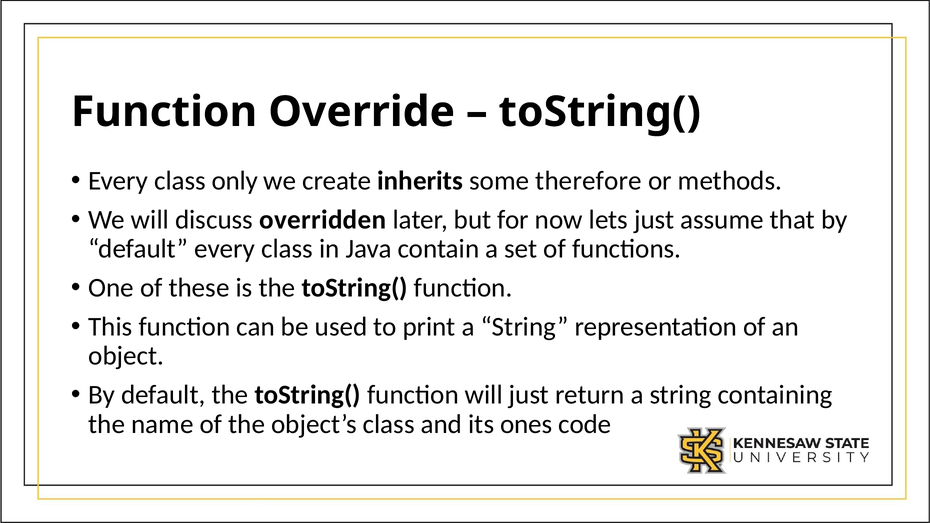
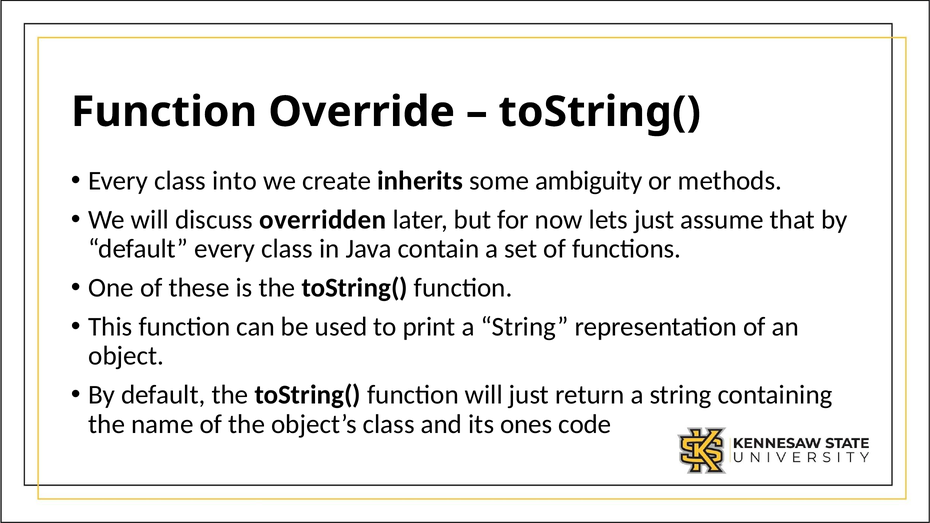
only: only -> into (235, 181)
therefore: therefore -> ambiguity (589, 181)
